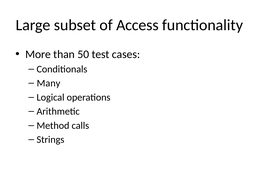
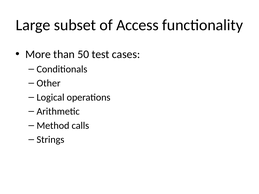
Many: Many -> Other (49, 83)
